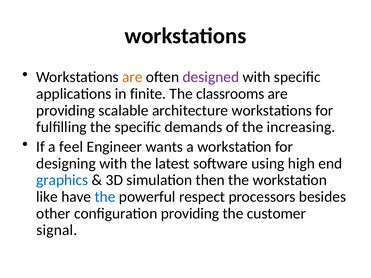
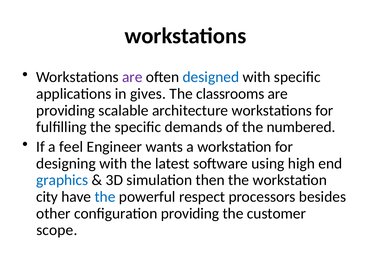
are colour: orange -> purple (132, 77)
designed colour: purple -> blue (211, 77)
finite: finite -> gives (148, 94)
increasing: increasing -> numbered (301, 127)
like: like -> city (47, 197)
signal: signal -> scope (57, 230)
